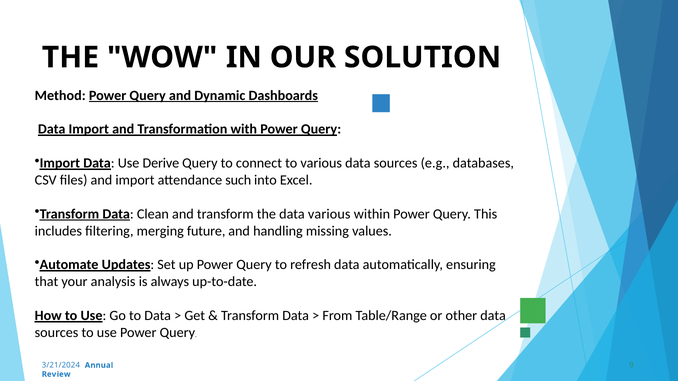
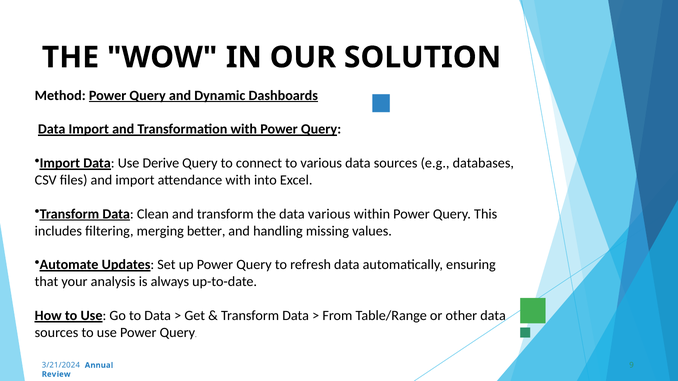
attendance such: such -> with (238, 180)
future: future -> better (206, 231)
